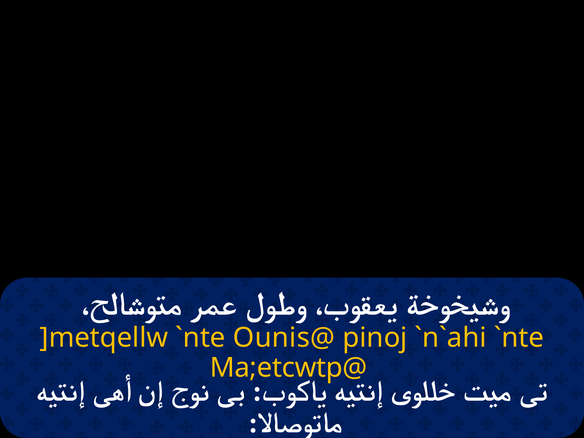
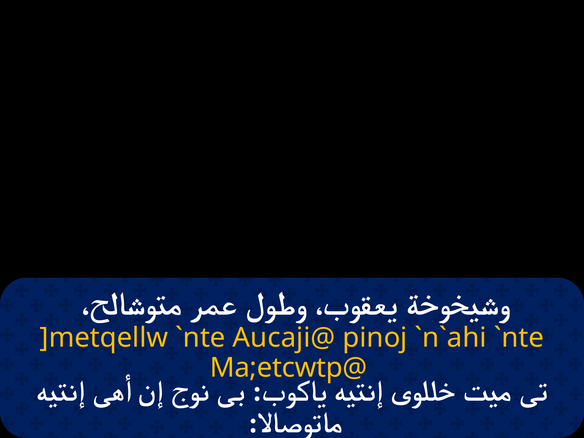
Ounis@: Ounis@ -> Aucaji@ (284, 338)
